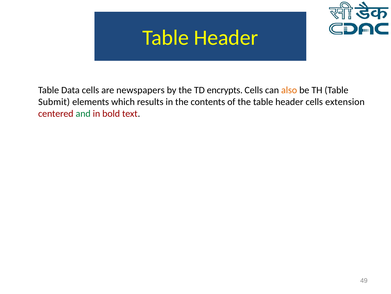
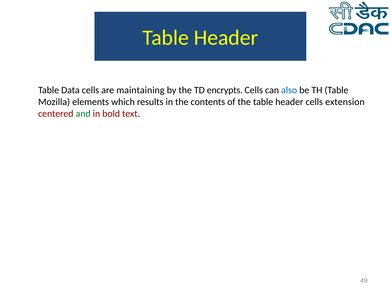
newspapers: newspapers -> maintaining (140, 90)
also colour: orange -> blue (289, 90)
Submit: Submit -> Mozilla (54, 102)
